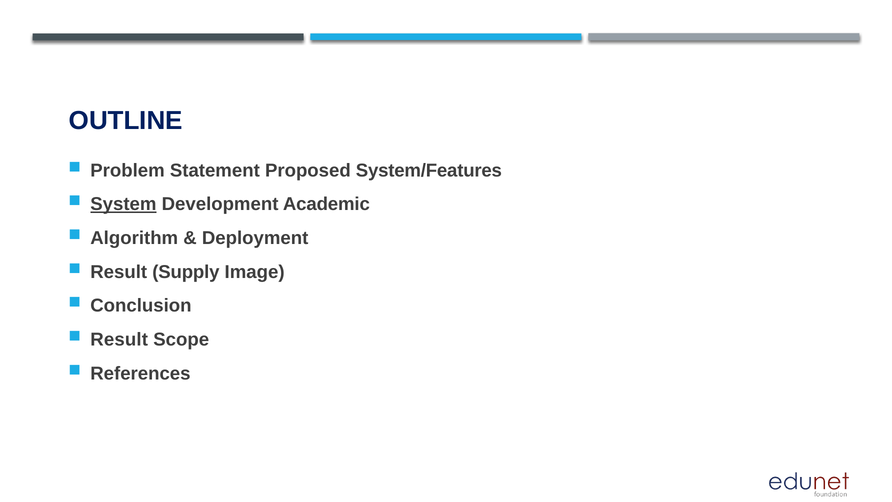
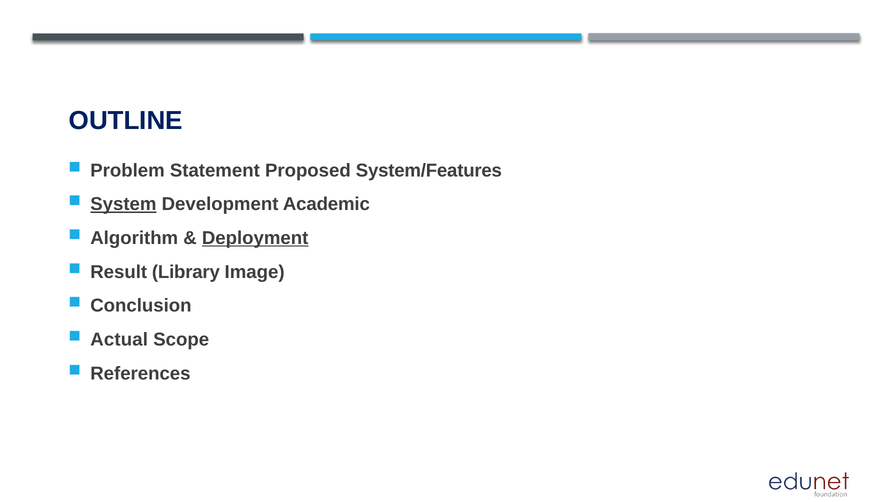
Deployment underline: none -> present (255, 238)
Supply: Supply -> Library (186, 272)
Result: Result -> Actual (119, 339)
